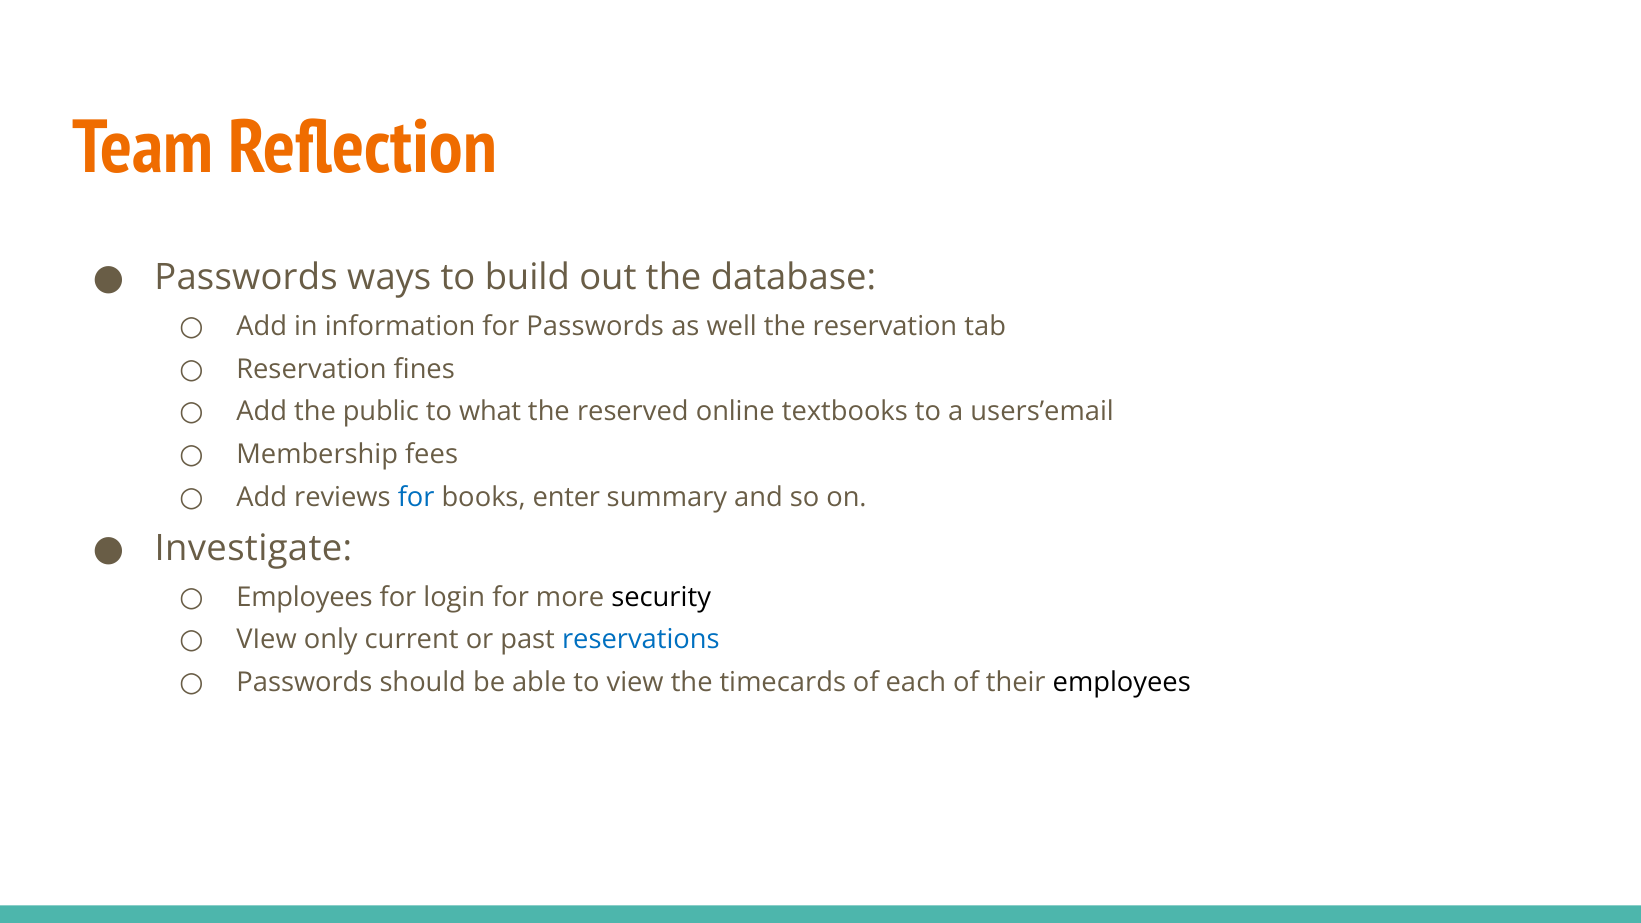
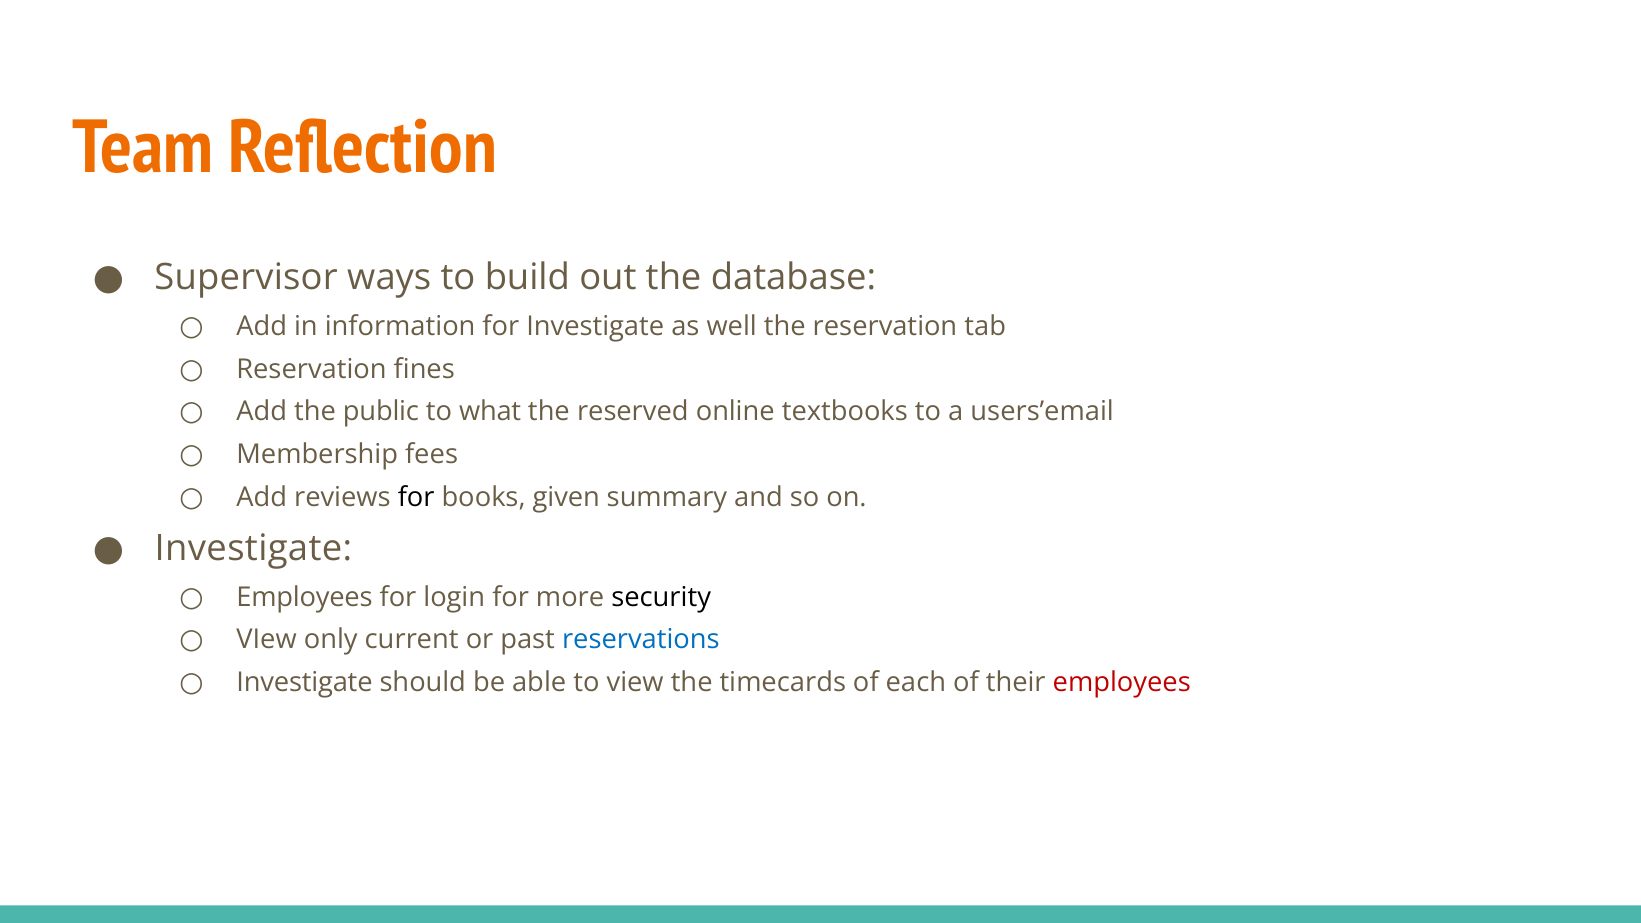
Passwords: Passwords -> Supervisor (246, 278)
for Passwords: Passwords -> Investigate (595, 326)
for colour: blue -> black (416, 497)
enter: enter -> given (566, 497)
Passwords: Passwords -> Investigate (305, 683)
employees colour: black -> red (1122, 683)
